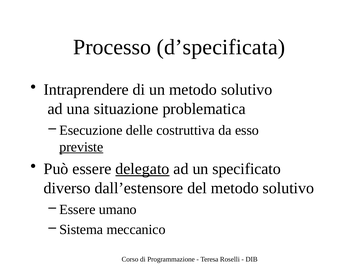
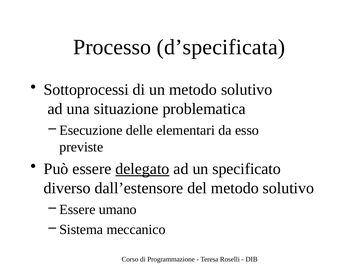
Intraprendere: Intraprendere -> Sottoprocessi (86, 90)
costruttiva: costruttiva -> elementari (186, 130)
previste underline: present -> none (81, 147)
